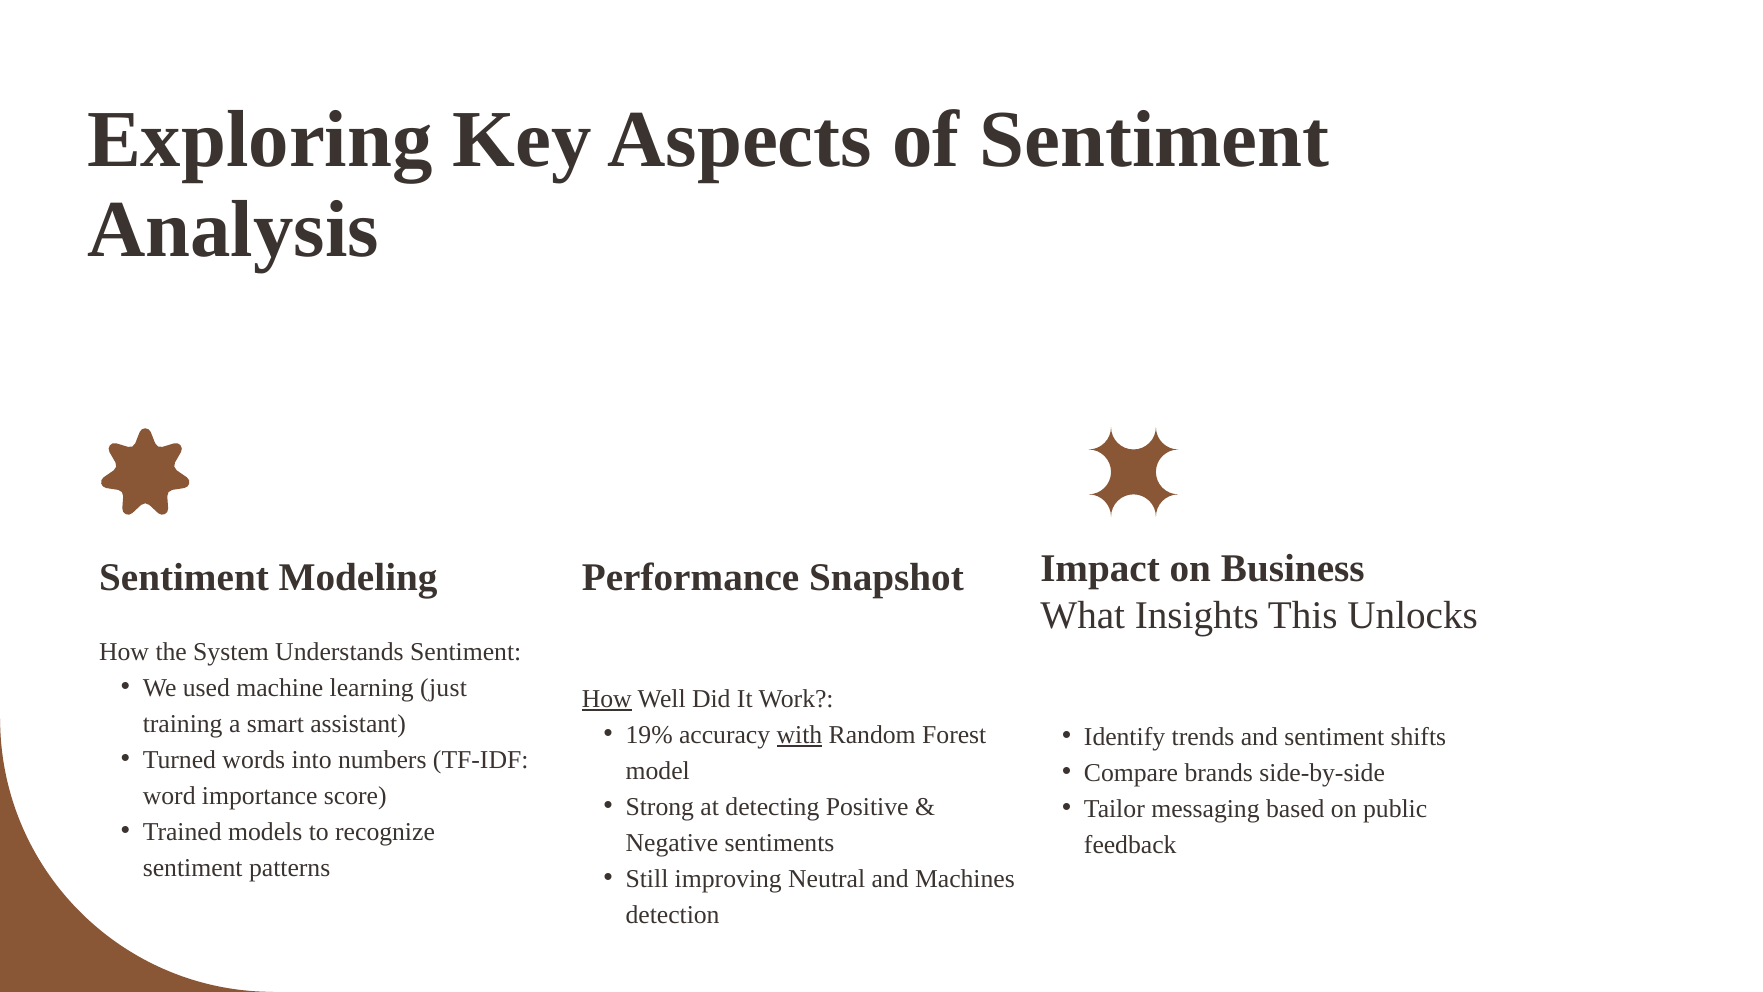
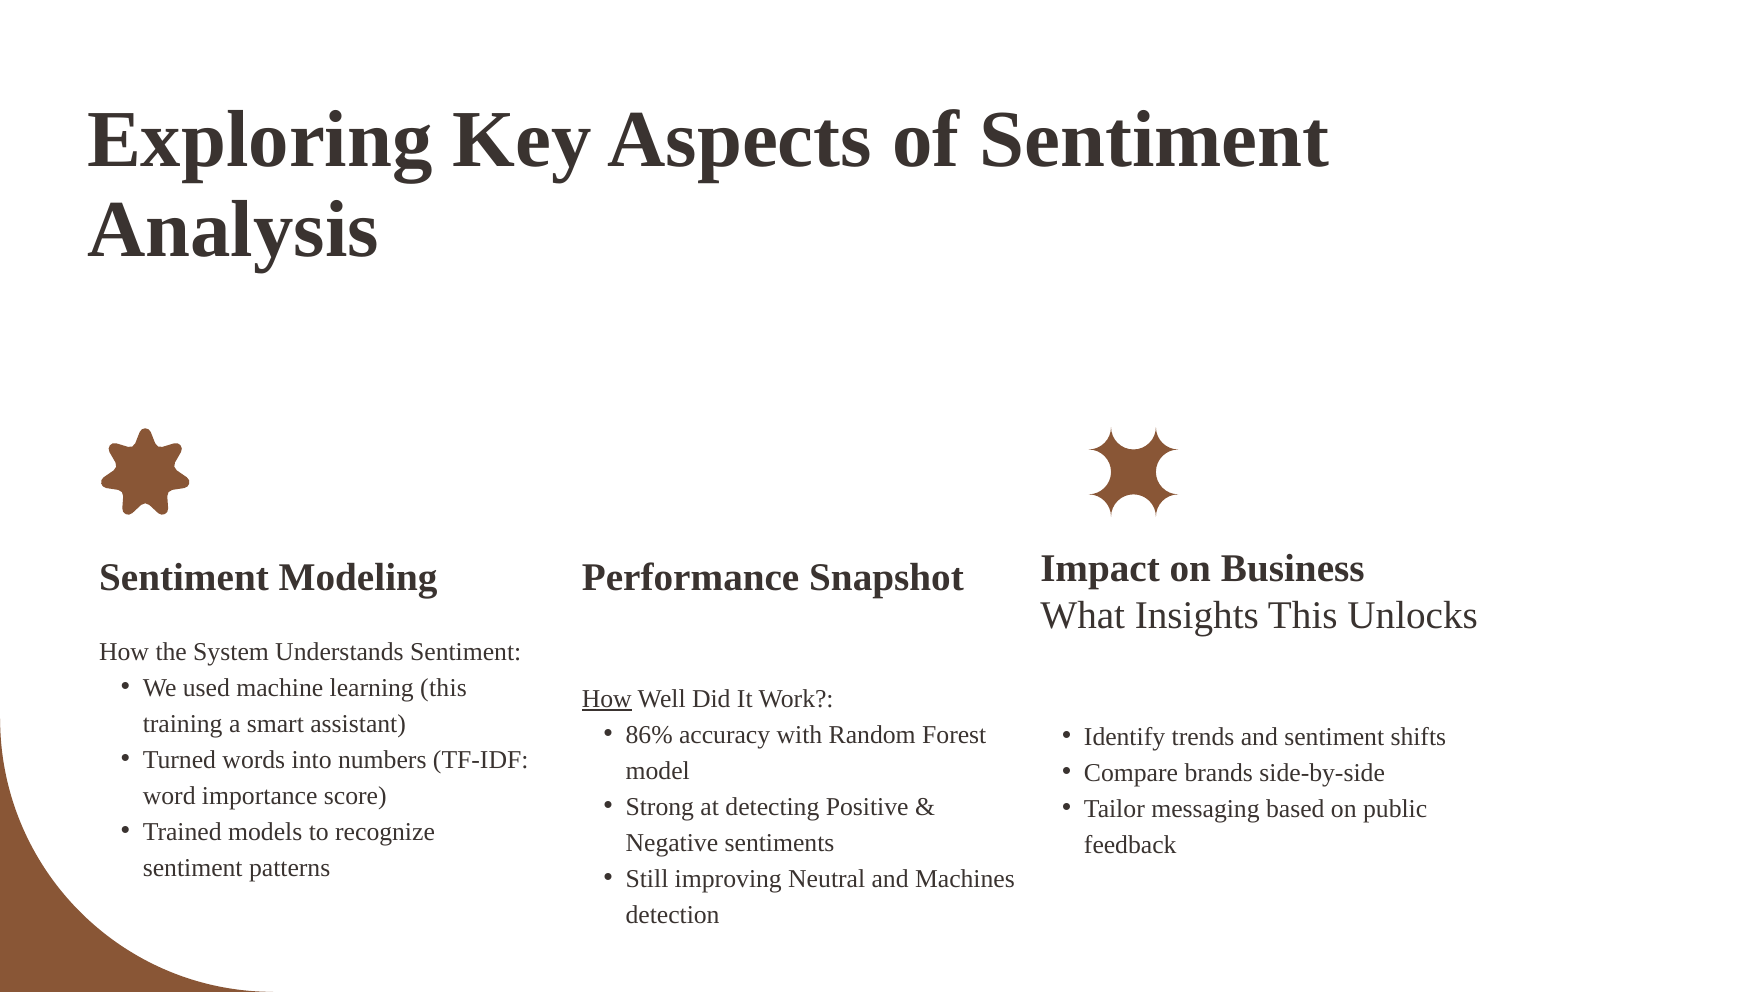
learning just: just -> this (444, 688)
19%: 19% -> 86% (649, 734)
with underline: present -> none (799, 734)
